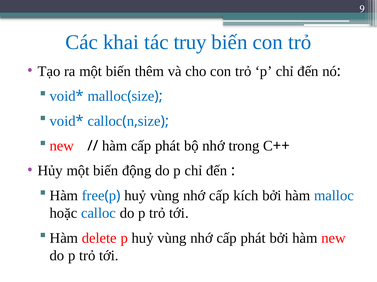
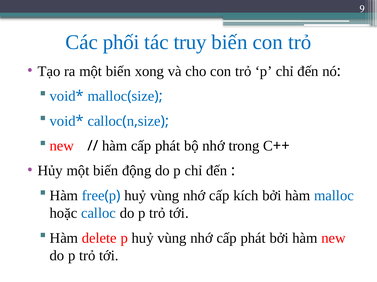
khai: khai -> phối (121, 42)
thêm: thêm -> xong (149, 71)
